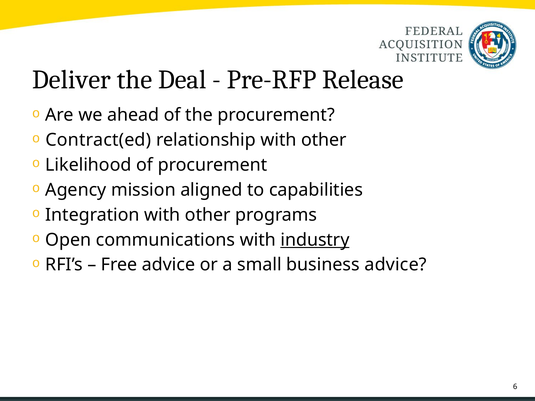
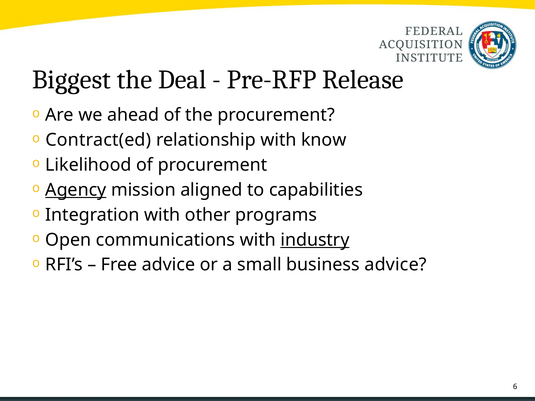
Deliver: Deliver -> Biggest (71, 80)
relationship with other: other -> know (324, 140)
Agency underline: none -> present (76, 190)
